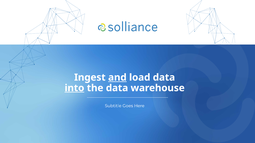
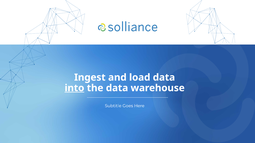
and underline: present -> none (117, 78)
